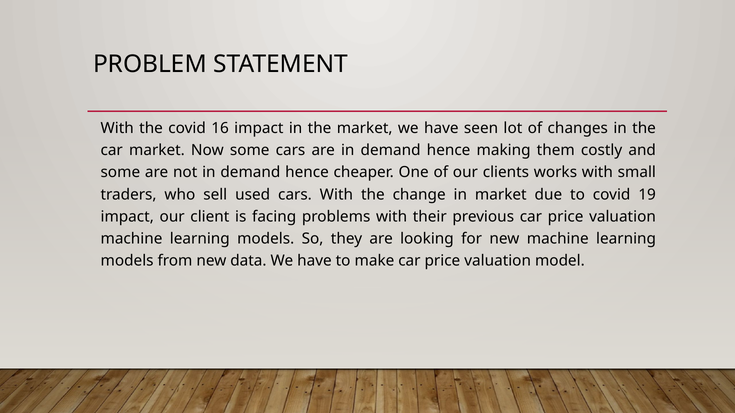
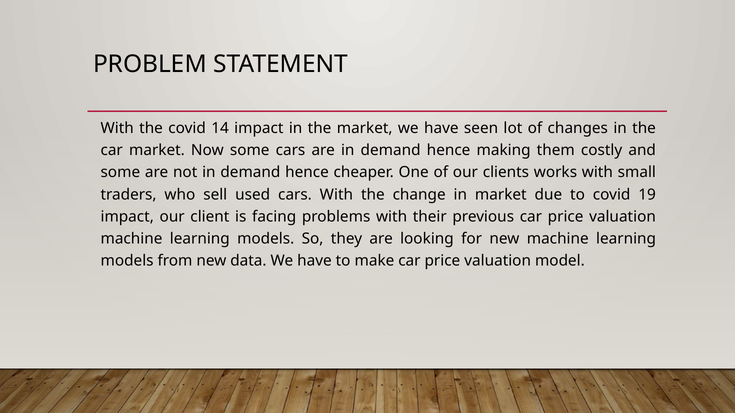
16: 16 -> 14 (220, 128)
